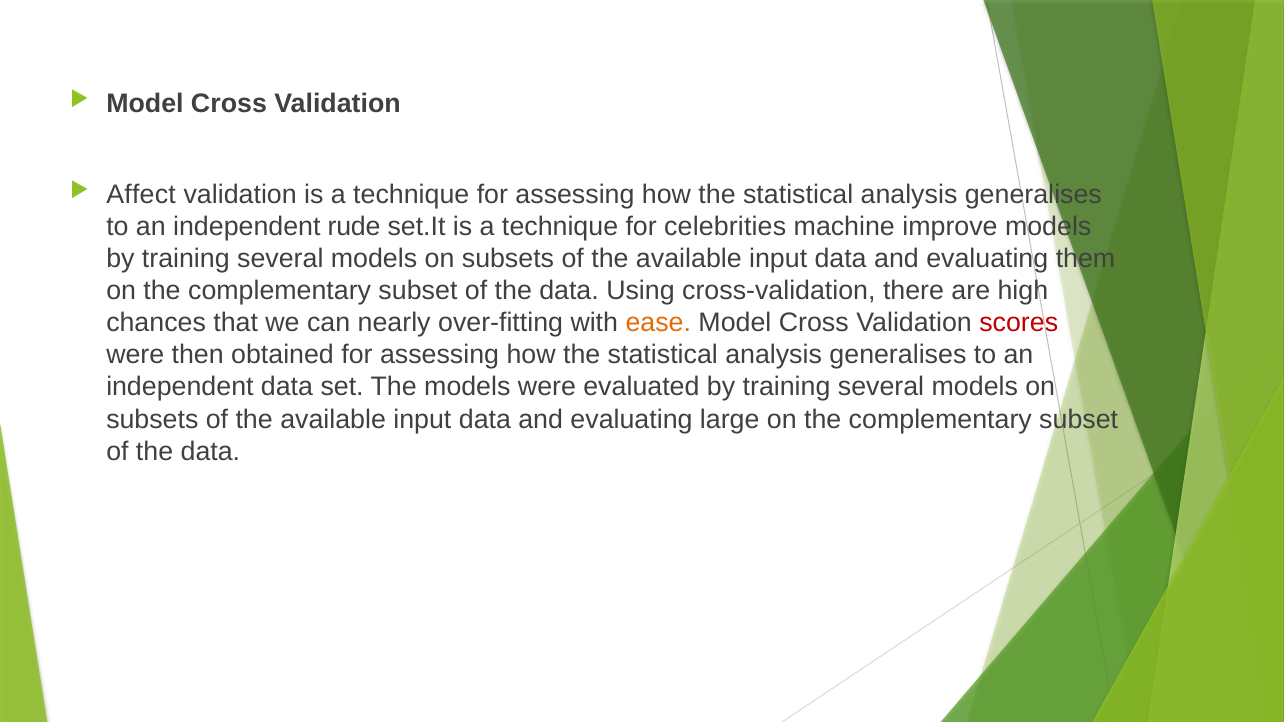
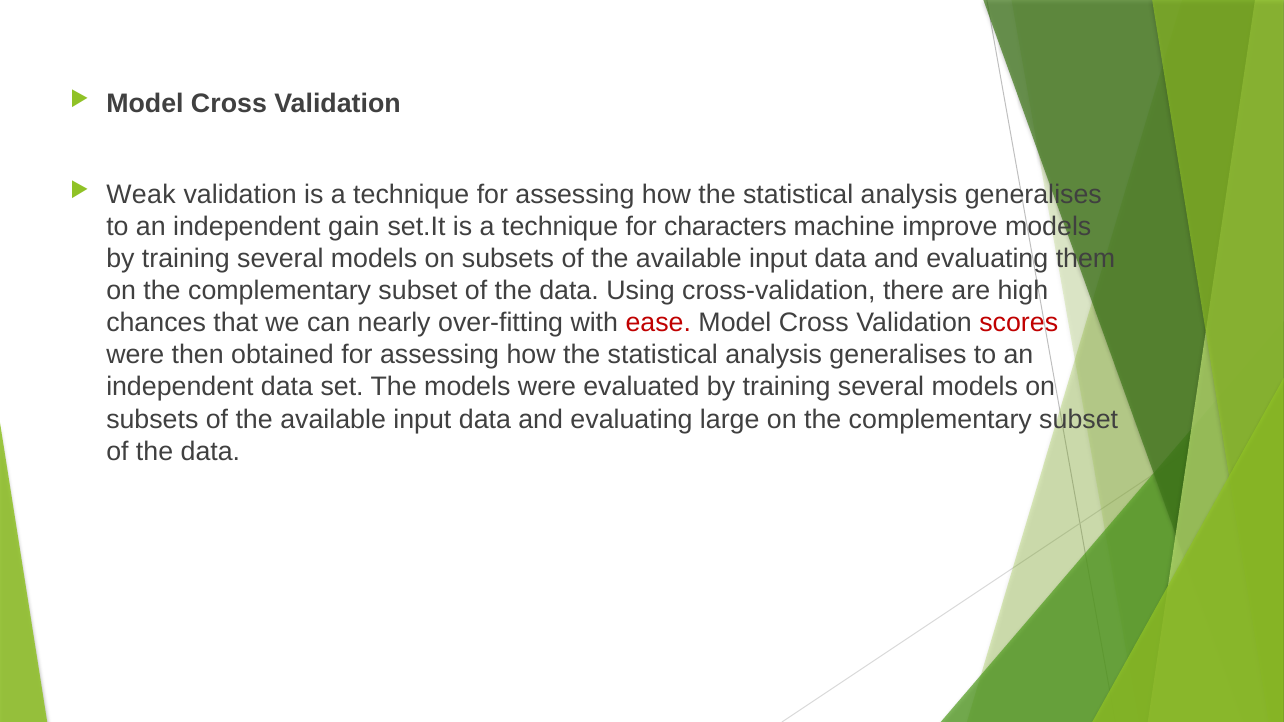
Affect: Affect -> Weak (141, 195)
rude: rude -> gain (354, 227)
celebrities: celebrities -> characters (725, 227)
ease colour: orange -> red (658, 323)
